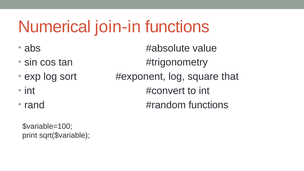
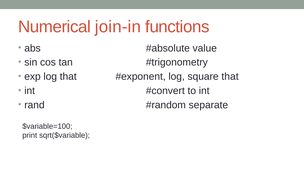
log sort: sort -> that (68, 77)
functions: functions -> separate (208, 105)
